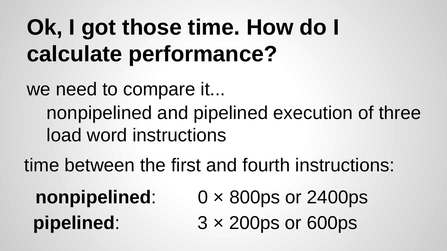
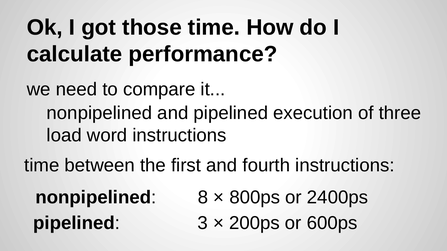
0: 0 -> 8 (203, 198)
